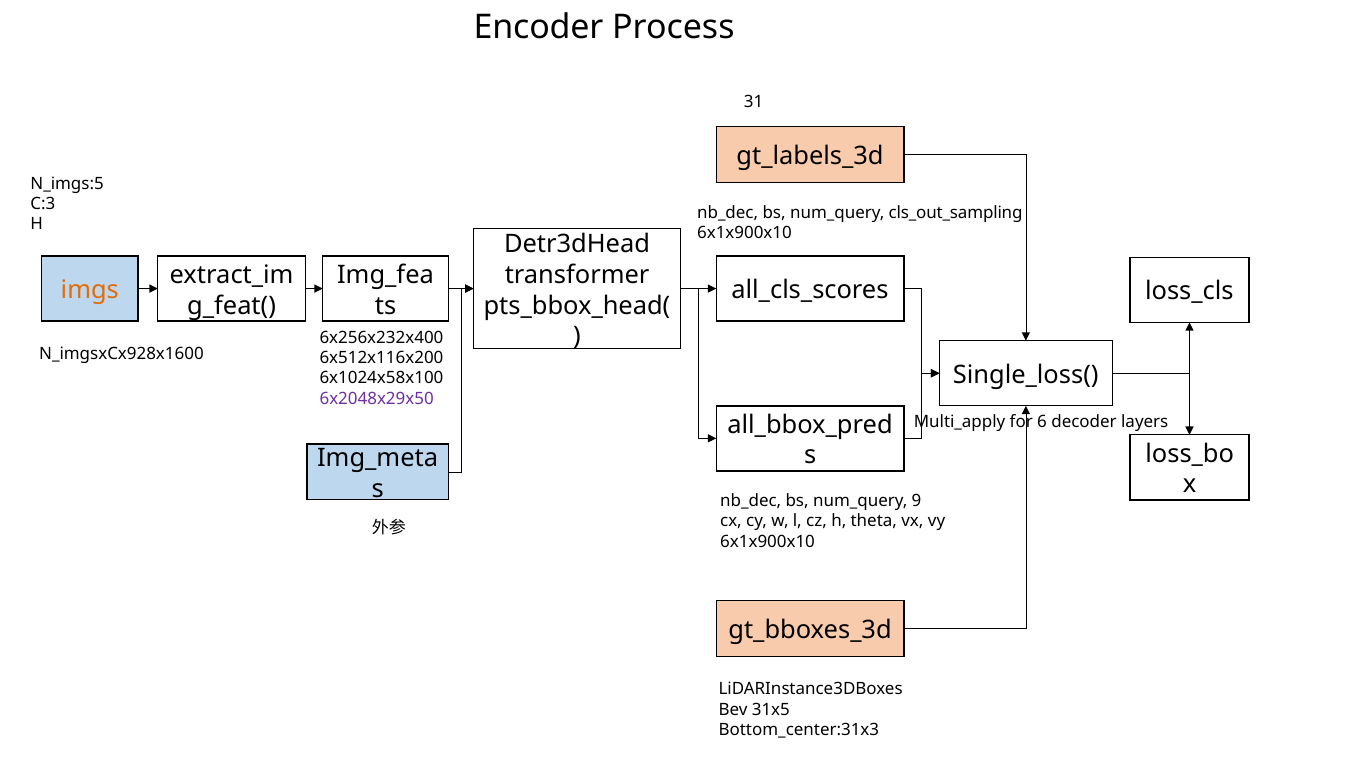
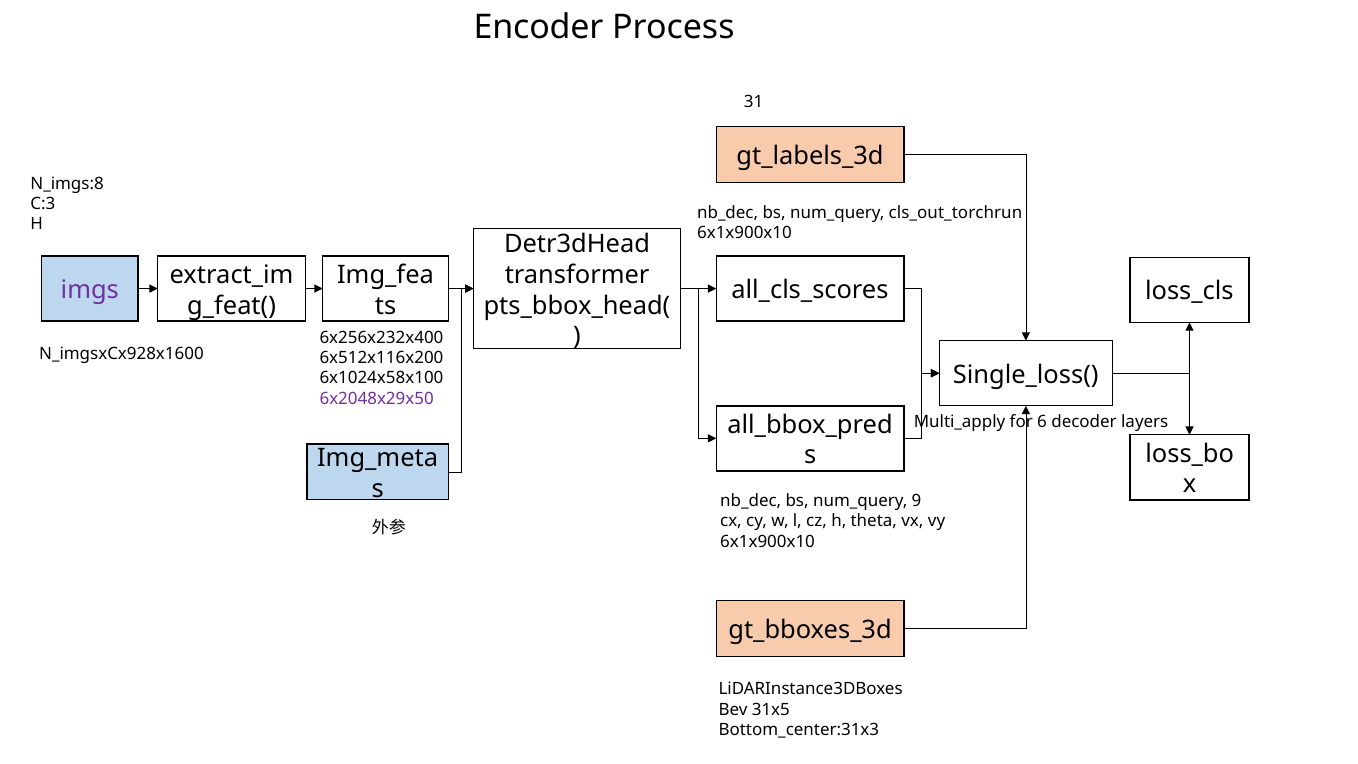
N_imgs:5: N_imgs:5 -> N_imgs:8 (67, 183)
cls_out_sampling: cls_out_sampling -> cls_out_torchrun (955, 213)
imgs colour: orange -> purple (90, 290)
